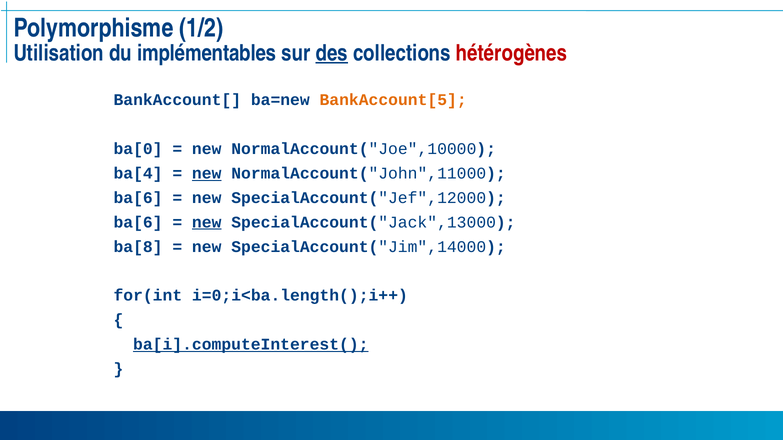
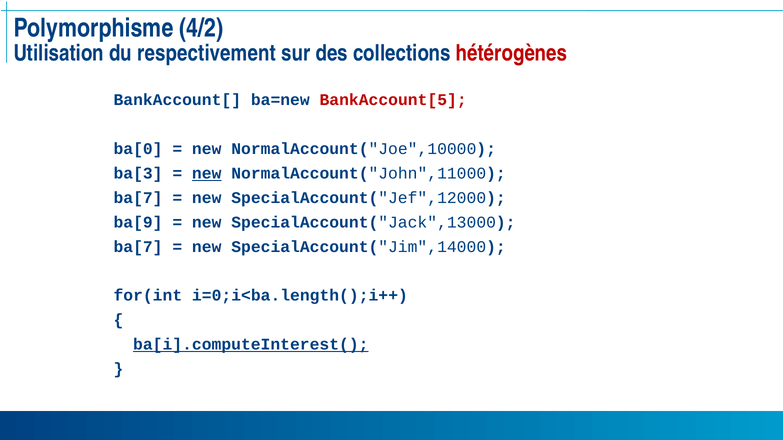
1/2: 1/2 -> 4/2 (201, 28)
implémentables: implémentables -> respectivement (207, 53)
des underline: present -> none (332, 53)
BankAccount[5 colour: orange -> red (393, 100)
ba[4: ba[4 -> ba[3 (138, 173)
ba[6: ba[6 -> ba[7 (138, 198)
ba[6: ba[6 -> ba[9 (138, 222)
new underline: present -> none (207, 222)
ba[8: ba[8 -> ba[7 (138, 247)
